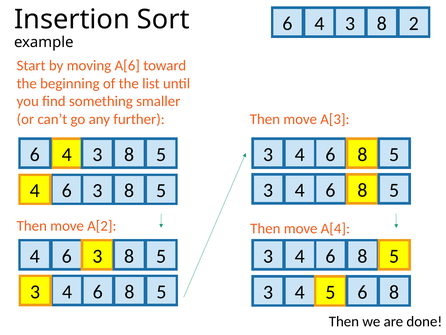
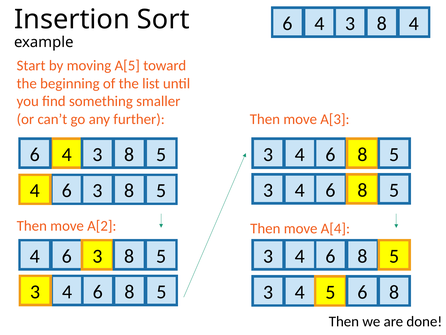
8 2: 2 -> 4 (414, 24)
A[6: A[6 -> A[5 (127, 66)
